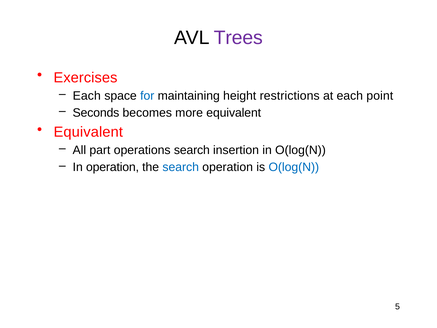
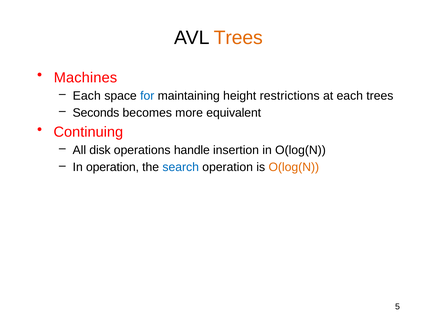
Trees colour: purple -> orange (238, 38)
Exercises: Exercises -> Machines (85, 77)
each point: point -> trees (380, 96)
Equivalent: Equivalent -> Continuing (88, 132)
part: part -> disk (100, 150)
operations search: search -> handle (192, 150)
O(log(N colour: blue -> orange (294, 167)
